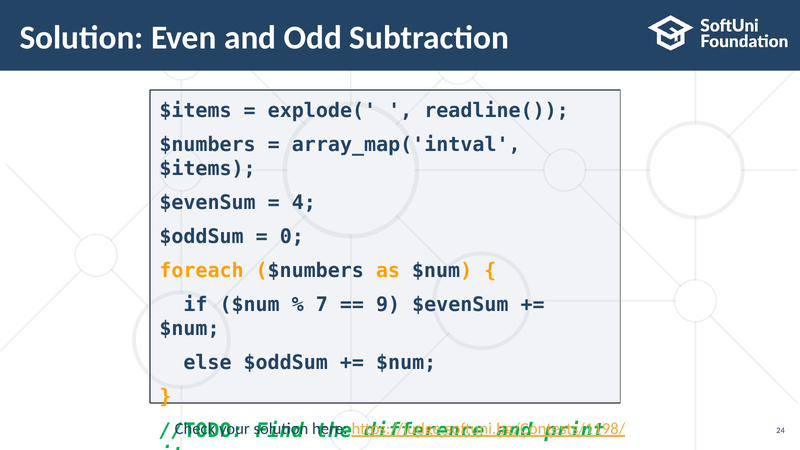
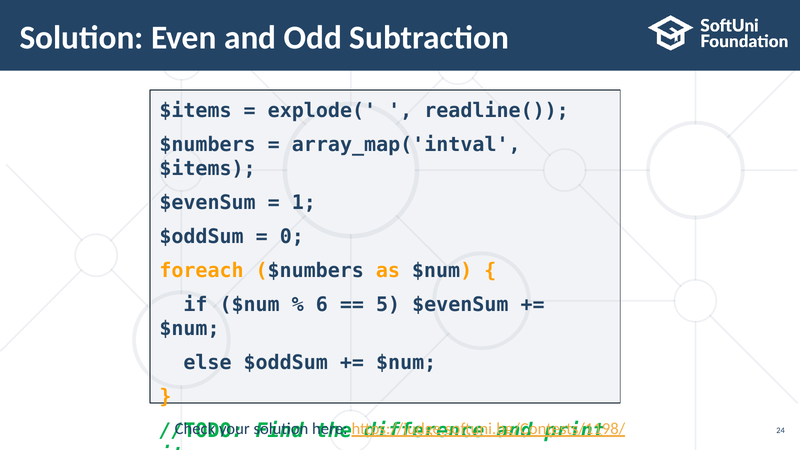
4: 4 -> 1 (304, 203)
7: 7 -> 6 (322, 305)
9: 9 -> 5 (388, 305)
